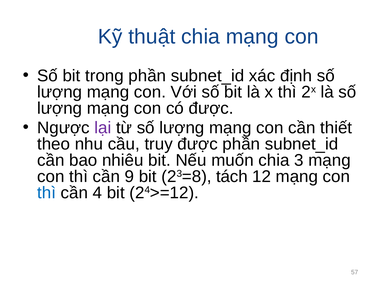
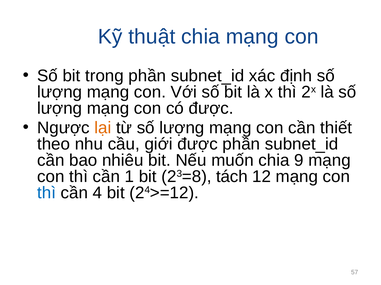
lại colour: purple -> orange (103, 128)
truy: truy -> giới (159, 144)
3: 3 -> 9 (299, 161)
9: 9 -> 1 (129, 177)
